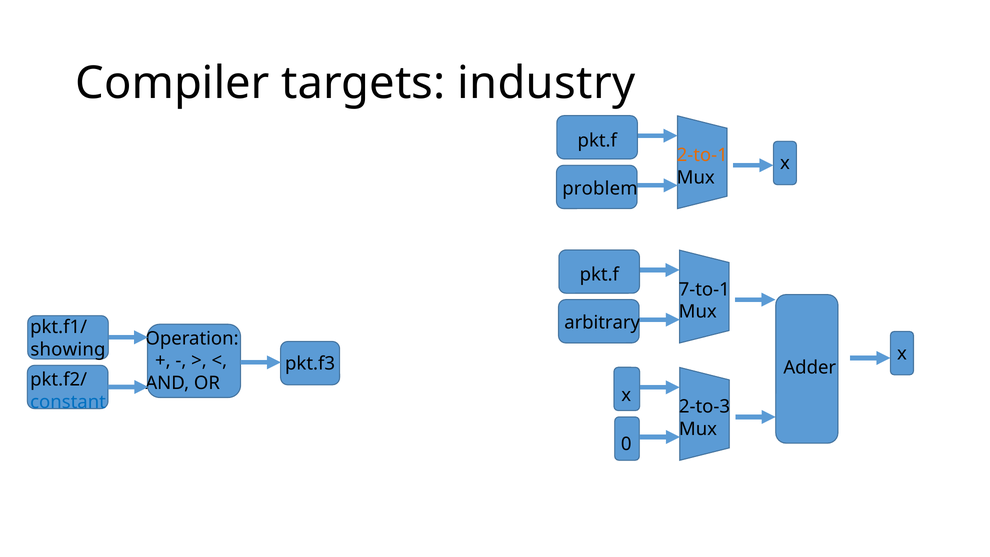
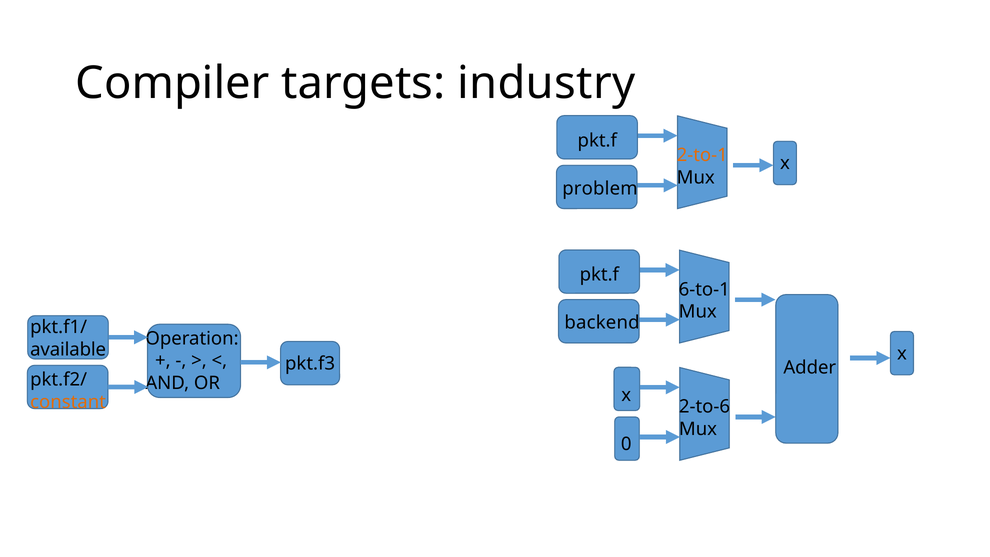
7-to-1: 7-to-1 -> 6-to-1 (704, 289)
arbitrary: arbitrary -> backend (602, 323)
showing: showing -> available (68, 349)
constant colour: blue -> orange (68, 402)
2-to-3: 2-to-3 -> 2-to-6 (704, 407)
